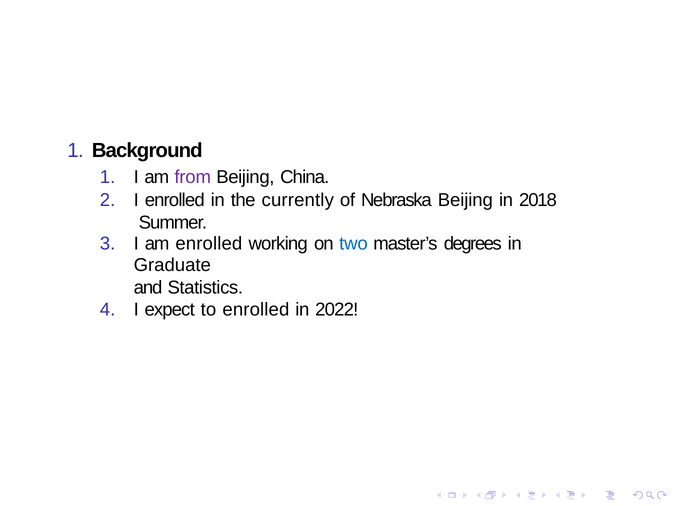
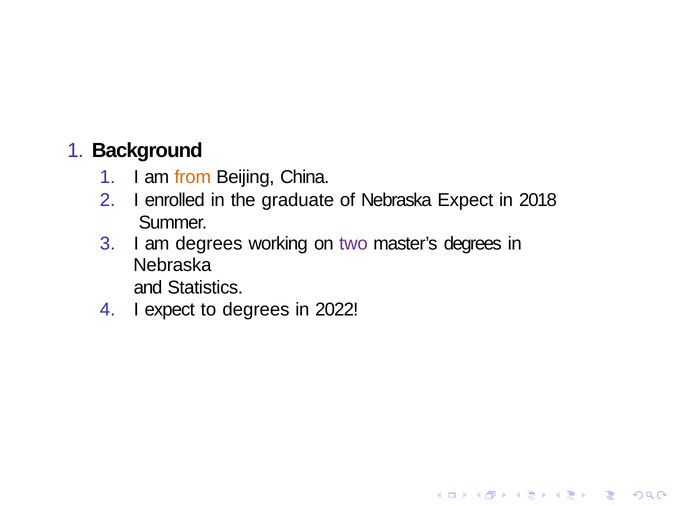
from colour: purple -> orange (193, 177)
currently: currently -> graduate (298, 200)
Nebraska Beijing: Beijing -> Expect (465, 200)
am enrolled: enrolled -> degrees (209, 244)
two colour: blue -> purple (354, 244)
Graduate: Graduate -> Nebraska (172, 265)
to enrolled: enrolled -> degrees (256, 310)
